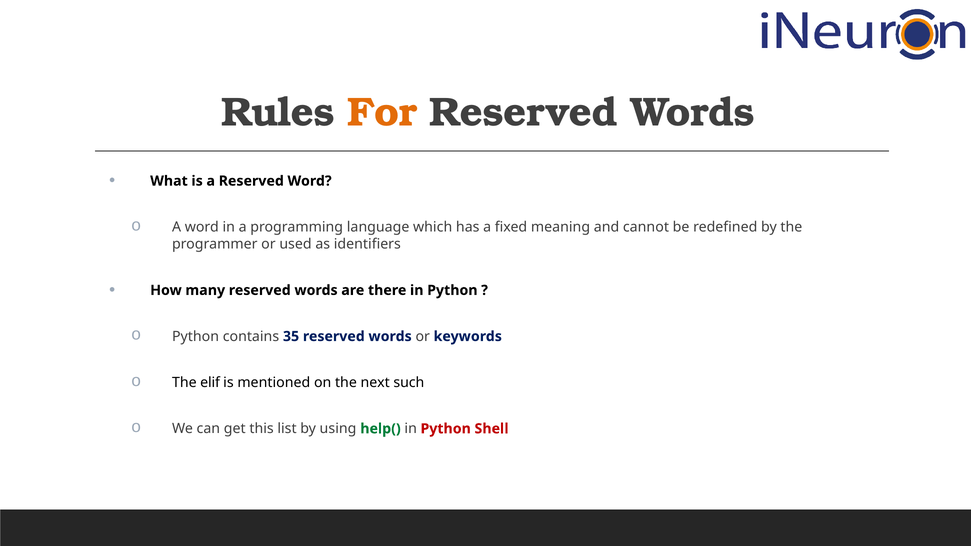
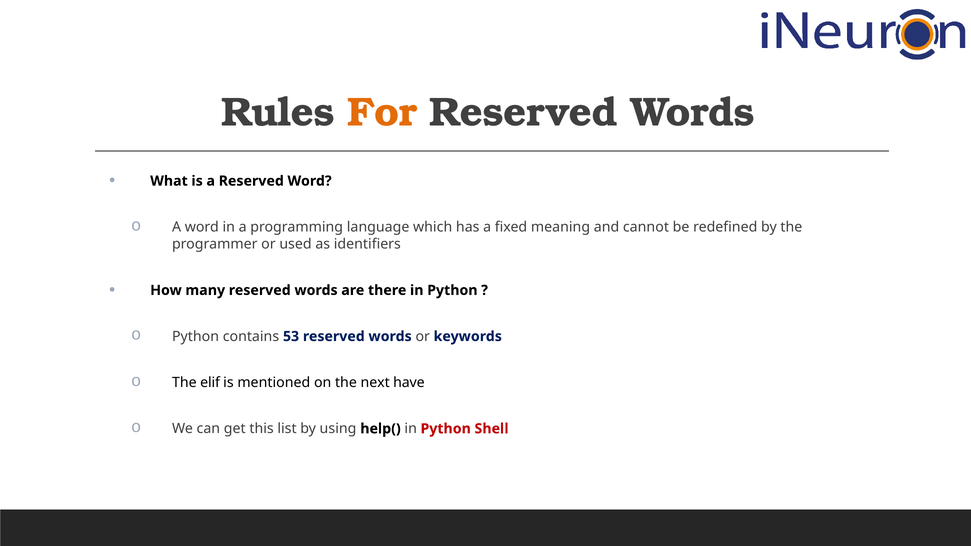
35: 35 -> 53 (291, 337)
such: such -> have (409, 383)
help( colour: green -> black (381, 429)
